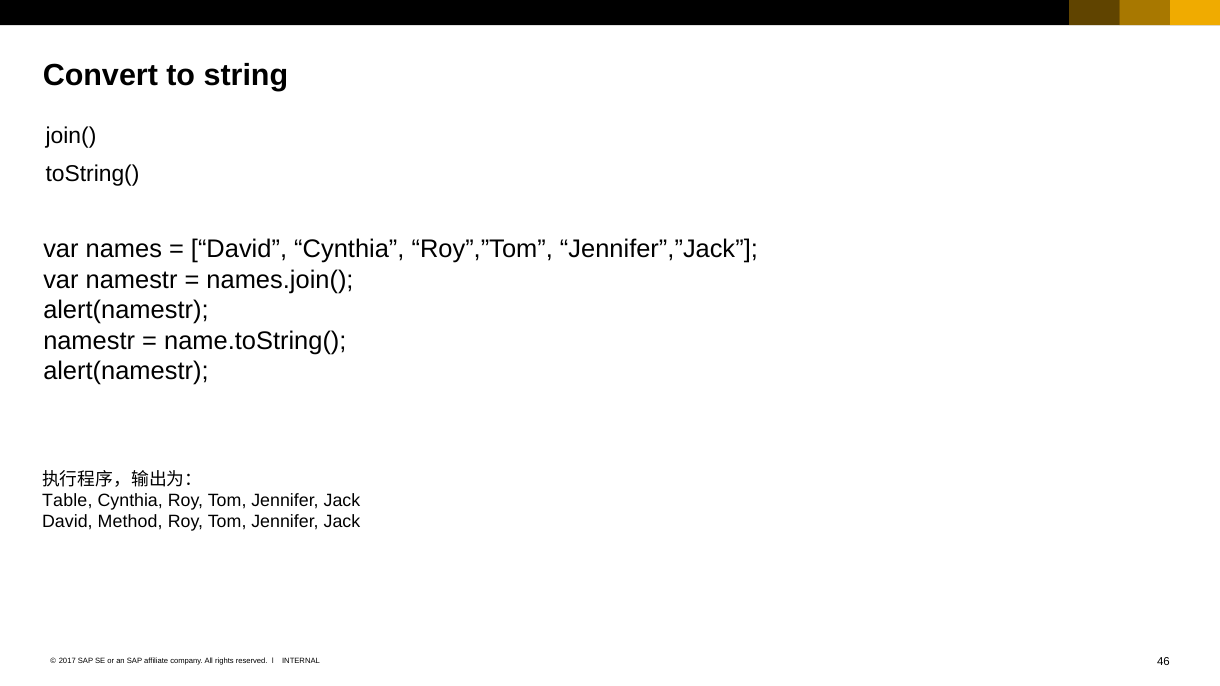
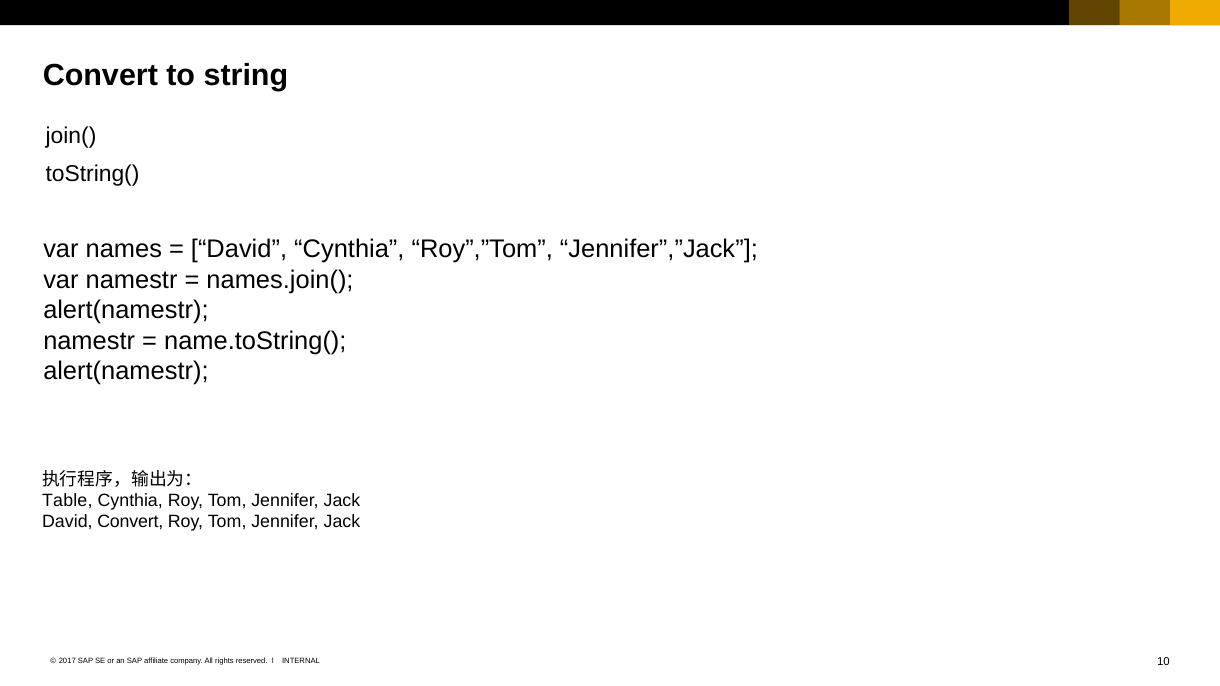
David Method: Method -> Convert (130, 522)
46: 46 -> 10 (1163, 662)
